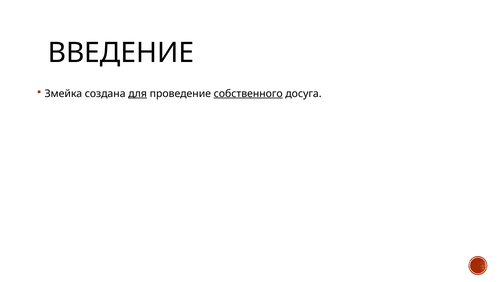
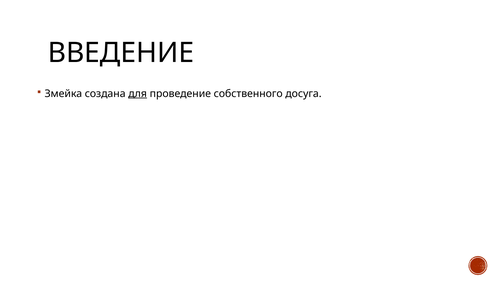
собственного underline: present -> none (248, 94)
